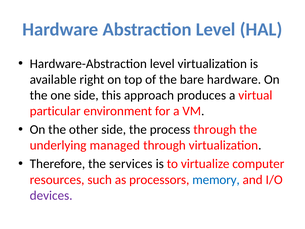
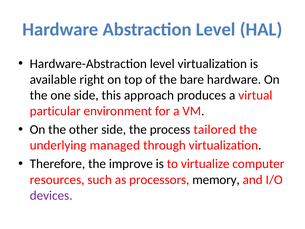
process through: through -> tailored (215, 129)
services: services -> improve (131, 164)
memory colour: blue -> black (216, 179)
